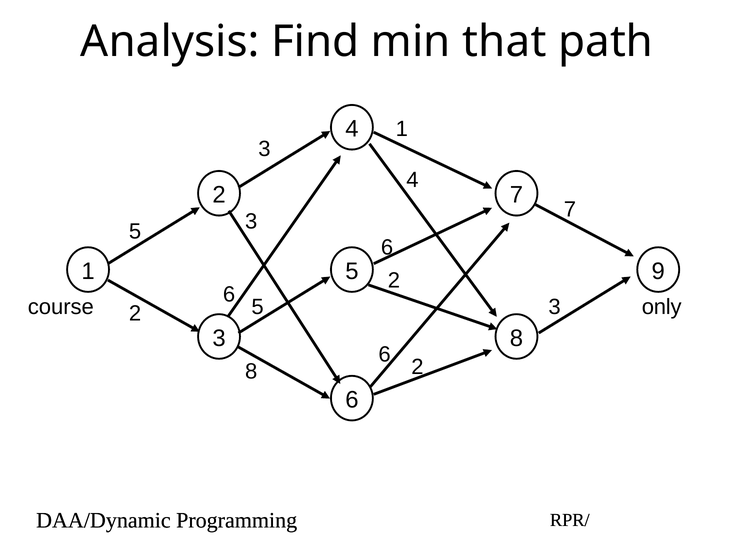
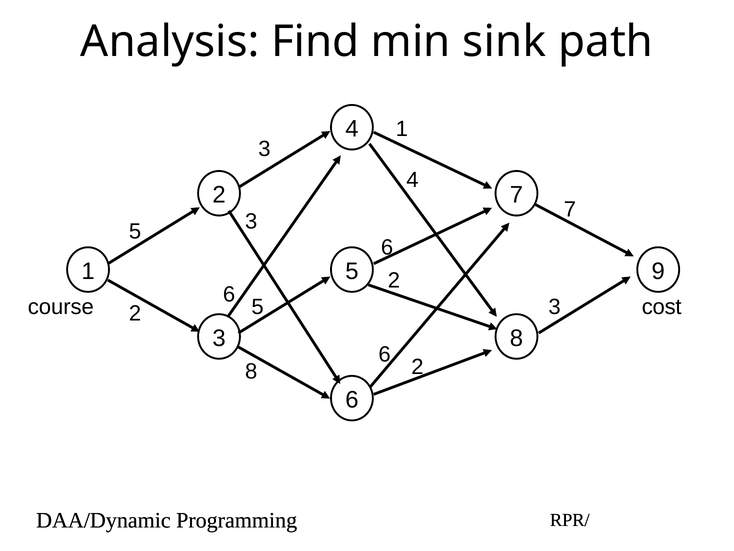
that: that -> sink (504, 42)
only: only -> cost (662, 307)
